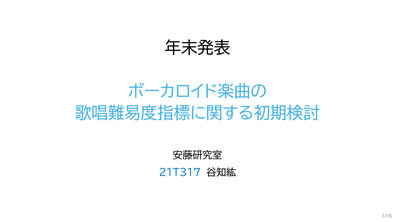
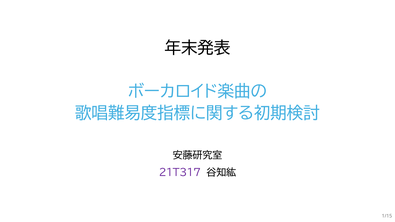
21T317 colour: blue -> purple (180, 173)
